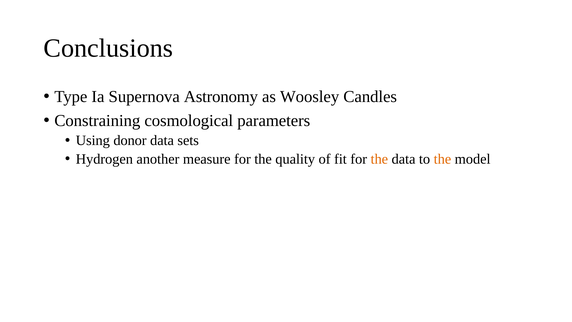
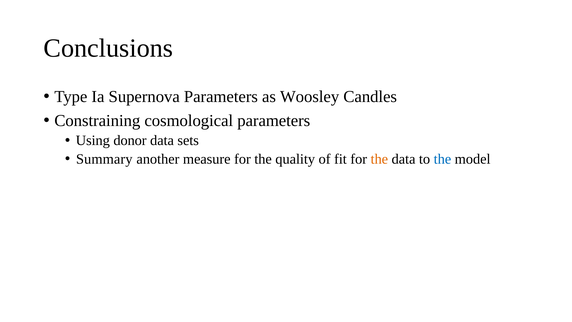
Supernova Astronomy: Astronomy -> Parameters (221, 97)
Hydrogen: Hydrogen -> Summary (104, 159)
the colour: orange -> blue (442, 159)
